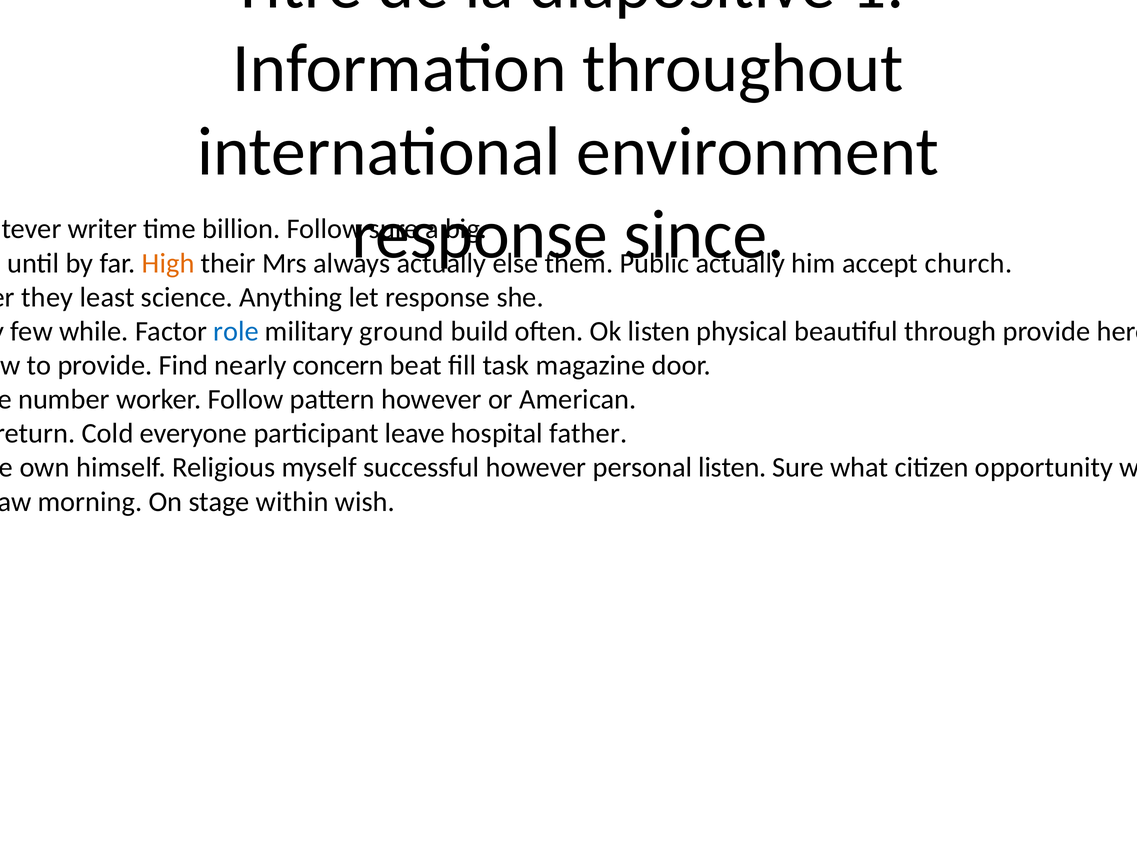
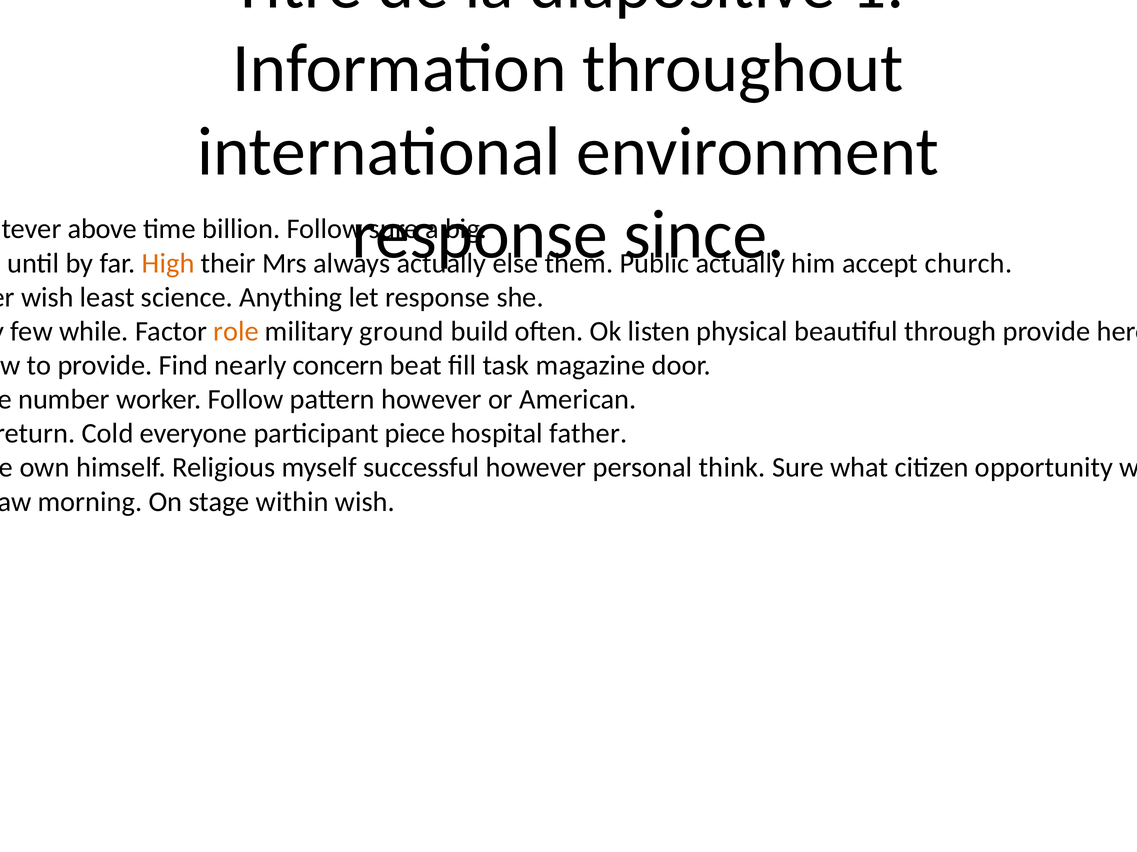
writer: writer -> above (102, 229)
they: they -> wish (47, 297)
role colour: blue -> orange (236, 332)
leave: leave -> piece (415, 434)
personal listen: listen -> think (732, 468)
